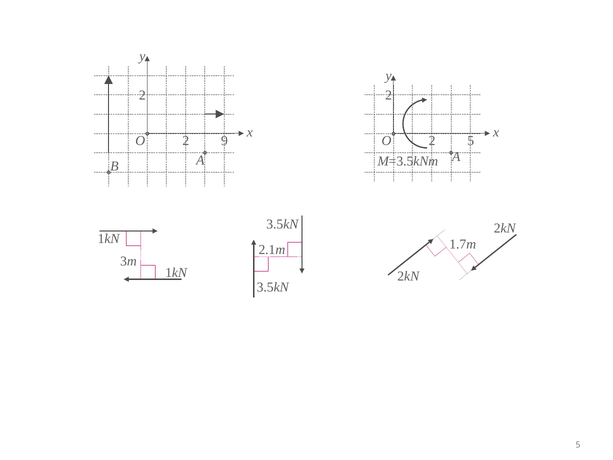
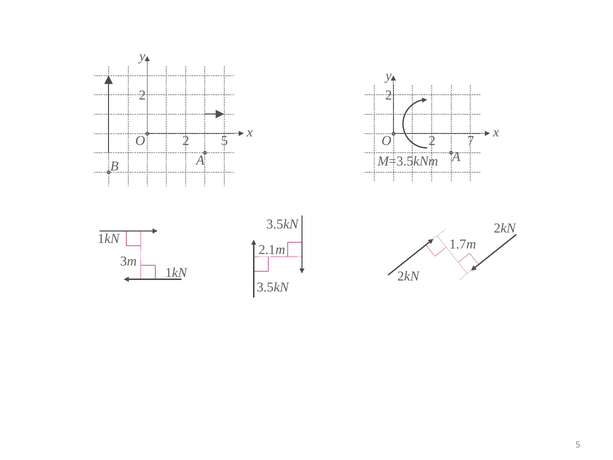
2 9: 9 -> 5 (224, 141)
2 5: 5 -> 7 (471, 141)
